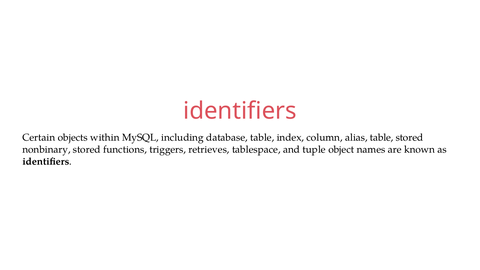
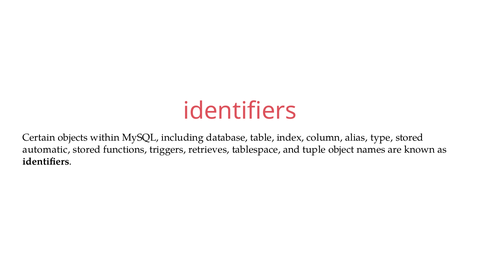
alias table: table -> type (382, 137)
nonbinary: nonbinary -> automatic (46, 149)
